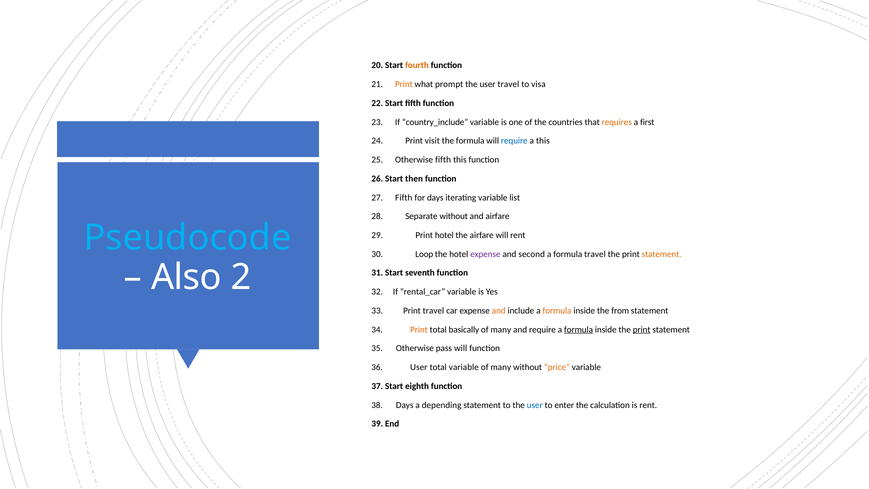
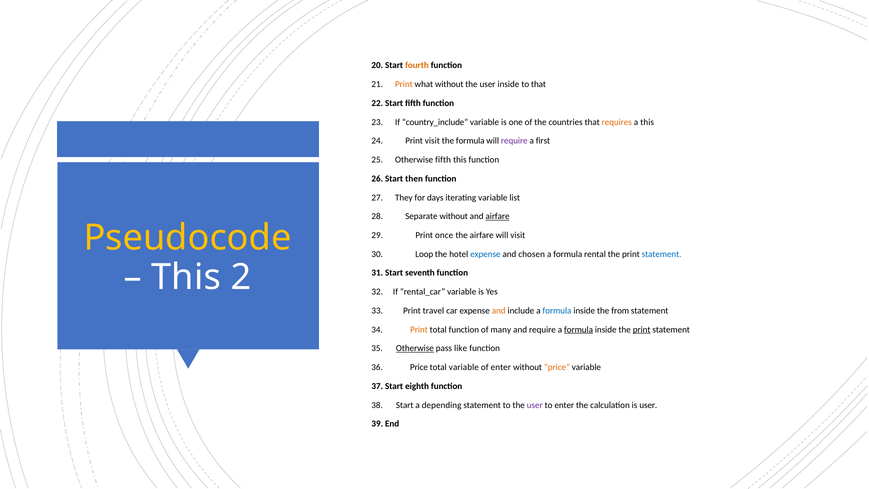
what prompt: prompt -> without (449, 84)
user travel: travel -> inside (508, 84)
to visa: visa -> that (539, 84)
a first: first -> this (647, 122)
require colour: blue -> purple (514, 141)
a this: this -> first (543, 141)
27 Fifth: Fifth -> They (404, 197)
airfare underline: none -> present (498, 216)
Pseudocode colour: light blue -> yellow (187, 238)
Print hotel: hotel -> once (444, 235)
will rent: rent -> visit (518, 235)
expense colour: purple -> blue (485, 254)
second: second -> chosen (532, 254)
formula travel: travel -> rental (595, 254)
statement colour: orange -> blue (662, 254)
Also: Also -> This (186, 277)
formula colour: orange -> blue (557, 311)
total basically: basically -> function (464, 329)
Otherwise underline: none -> present (415, 348)
pass will: will -> like (461, 348)
User: User -> Price (419, 367)
many: many -> enter (501, 367)
Days: Days -> Start (405, 405)
user colour: blue -> purple (535, 405)
is rent: rent -> user (648, 405)
